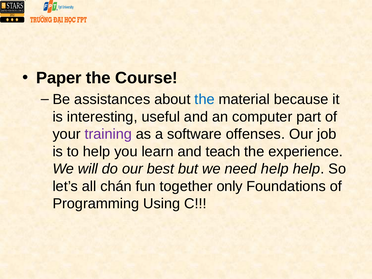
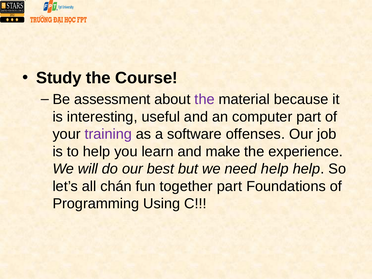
Paper: Paper -> Study (59, 78)
assistances: assistances -> assessment (112, 99)
the colour: blue -> purple (205, 99)
teach: teach -> make (223, 152)
together only: only -> part (229, 186)
